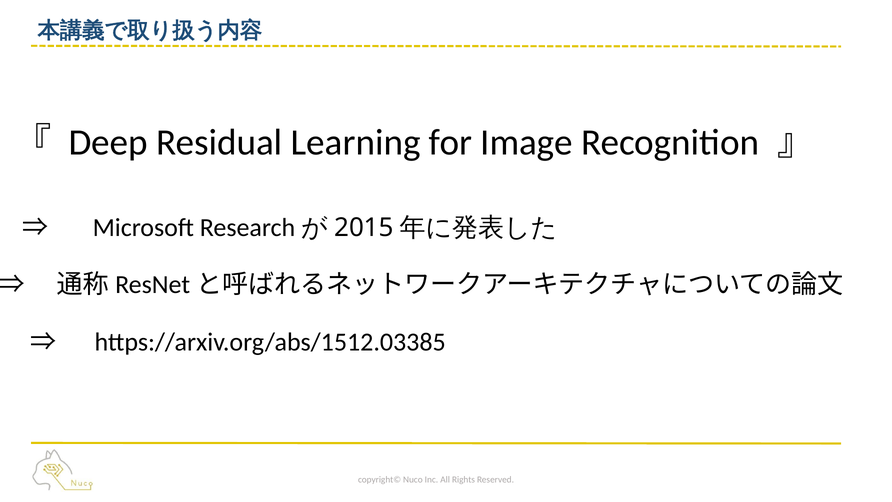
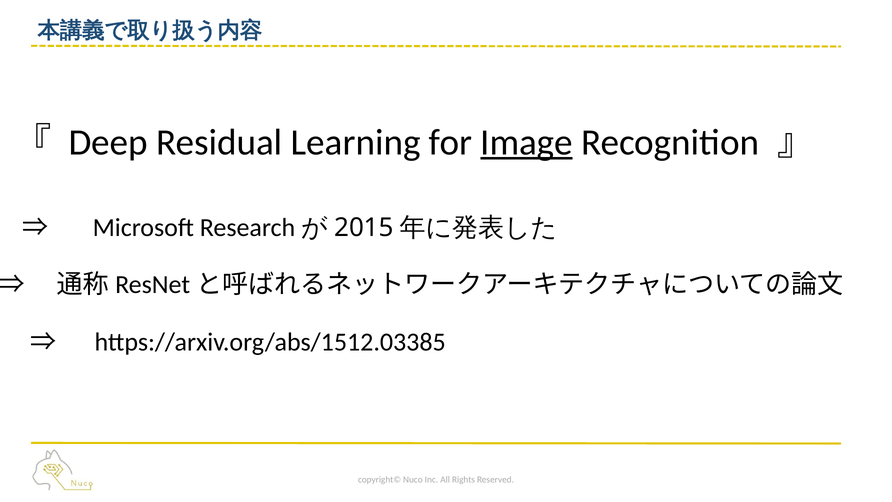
Image underline: none -> present (527, 142)
